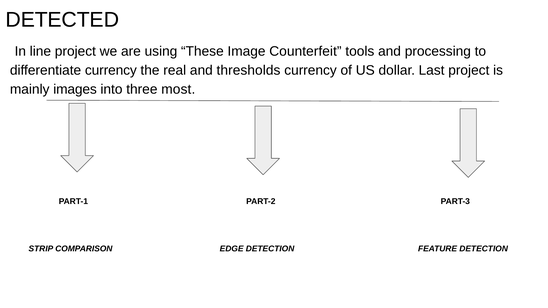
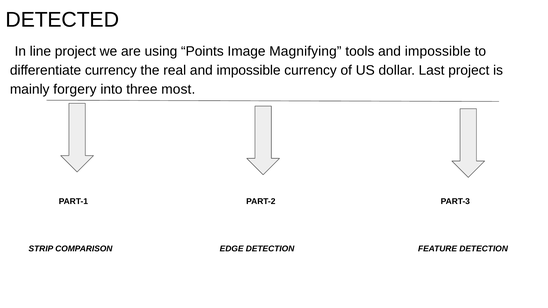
These: These -> Points (202, 51)
Counterfeit: Counterfeit -> Magnifying (305, 51)
tools and processing: processing -> impossible (438, 51)
real and thresholds: thresholds -> impossible (249, 70)
images: images -> forgery (75, 89)
